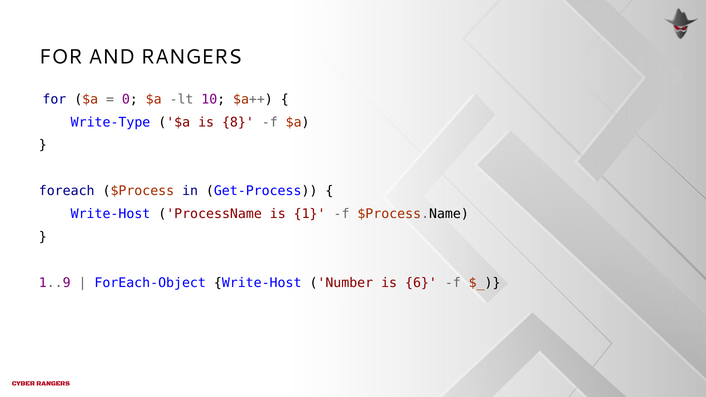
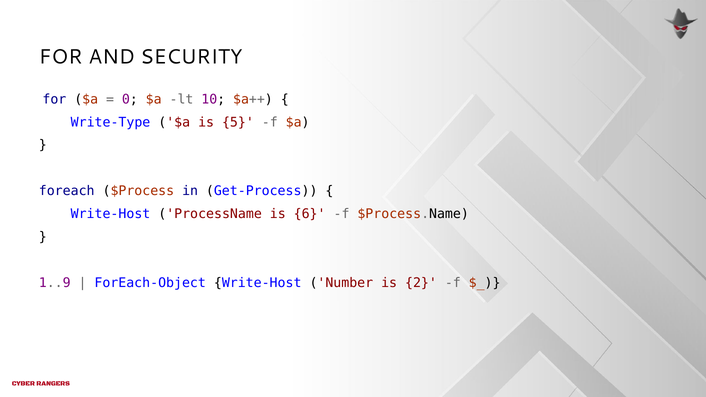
AND RANGERS: RANGERS -> SECURITY (191, 57)
8: 8 -> 5 (238, 122)
1: 1 -> 6 (310, 214)
6: 6 -> 2 (421, 283)
